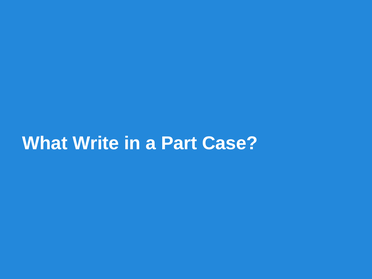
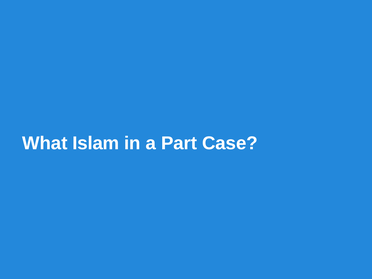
Write: Write -> Islam (96, 143)
